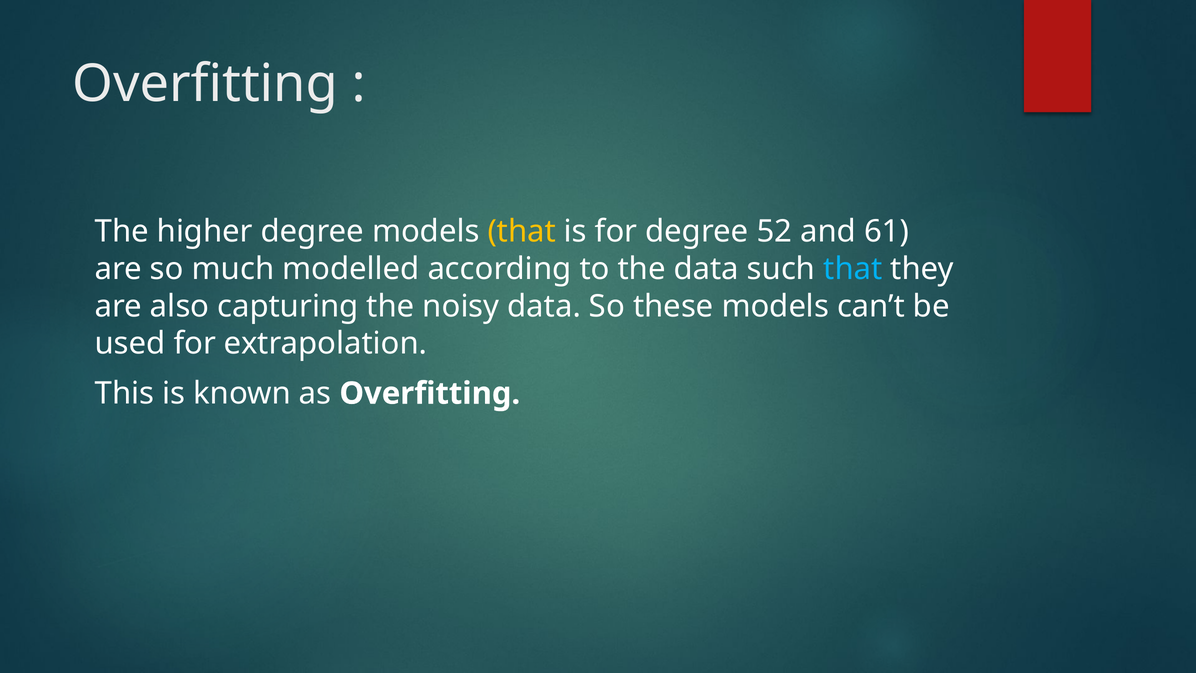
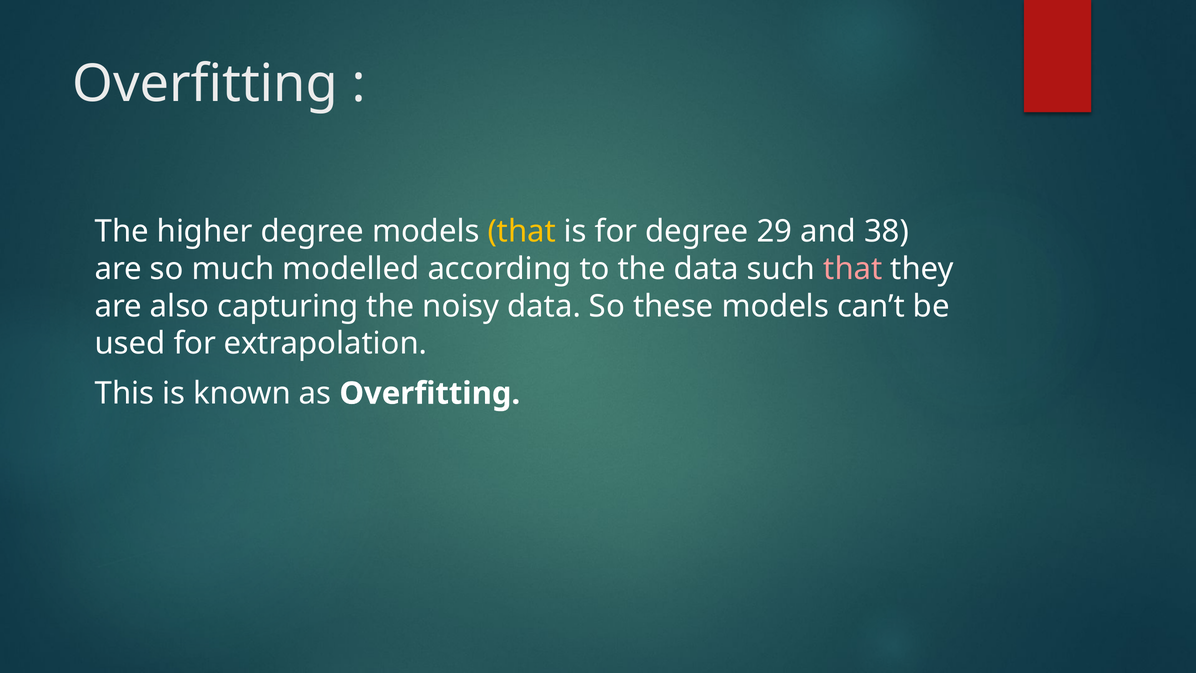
52: 52 -> 29 (774, 232)
61: 61 -> 38 (886, 232)
that colour: light blue -> pink (853, 269)
